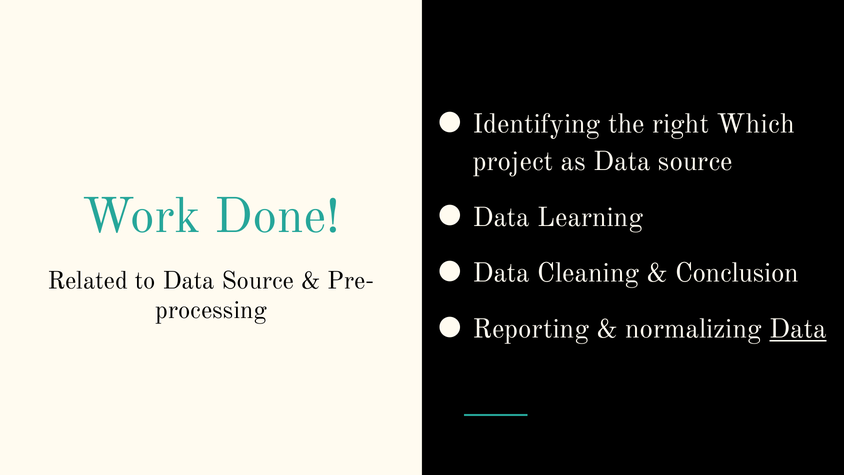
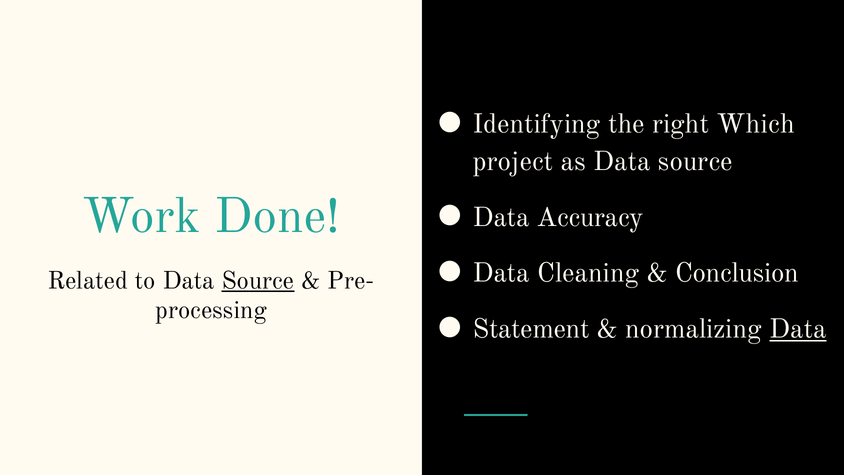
Learning: Learning -> Accuracy (590, 217)
Source underline: none -> present (258, 281)
Reporting: Reporting -> Statement (531, 329)
